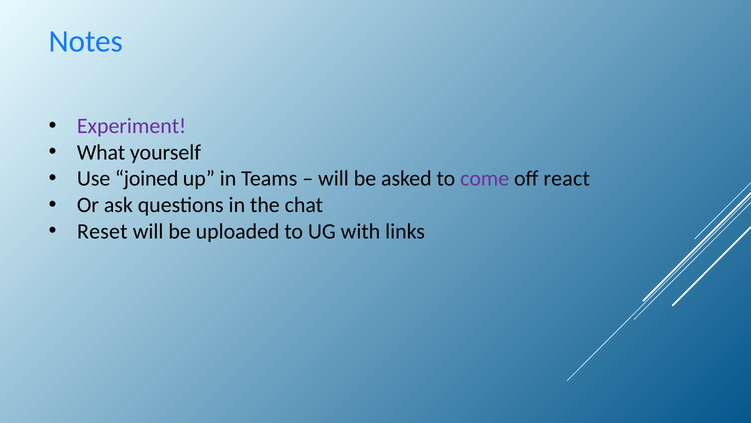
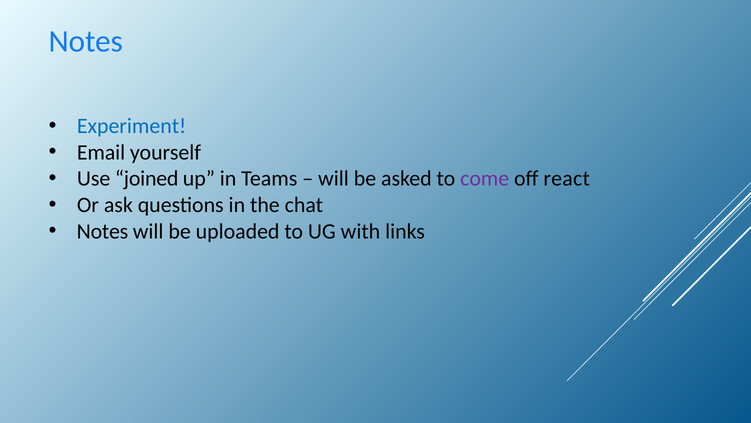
Experiment colour: purple -> blue (132, 126)
What: What -> Email (101, 152)
Reset: Reset -> Notes (103, 231)
